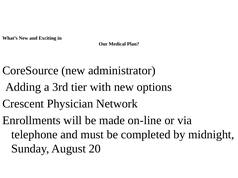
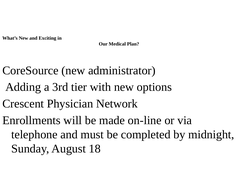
20: 20 -> 18 (95, 149)
